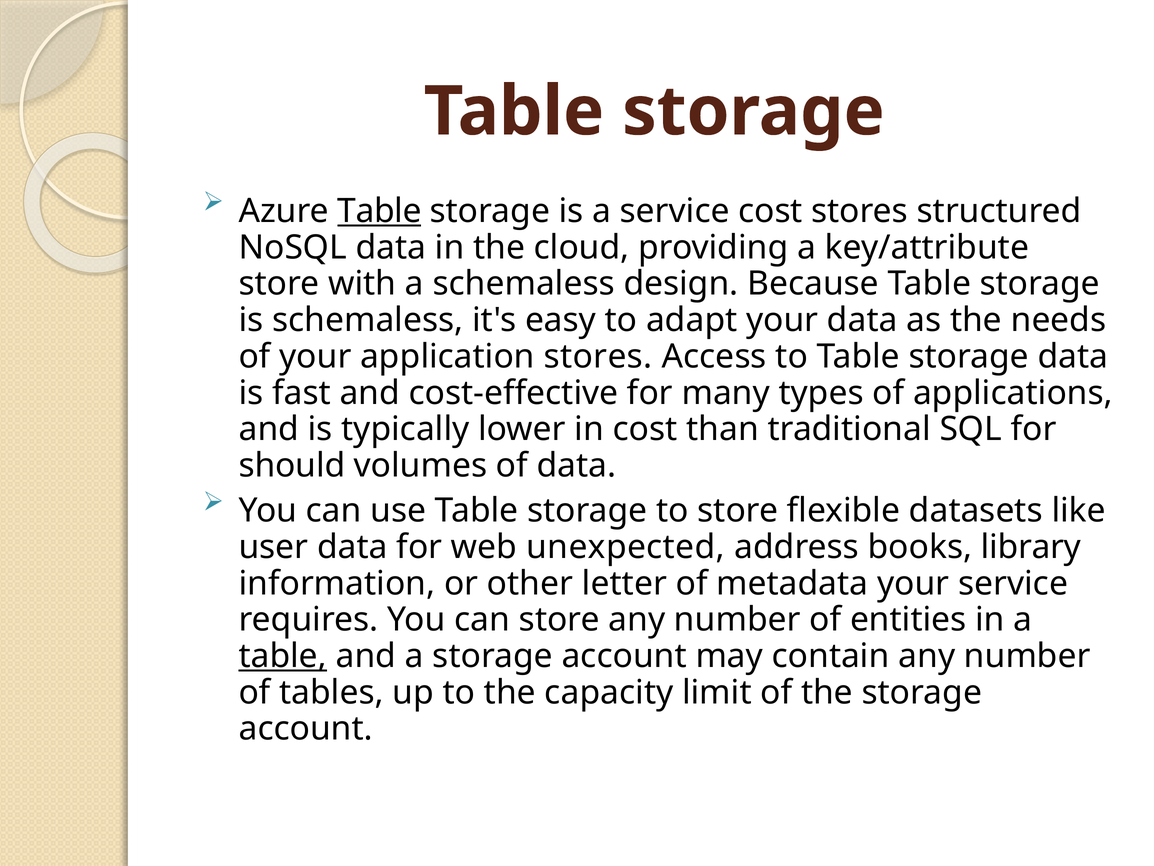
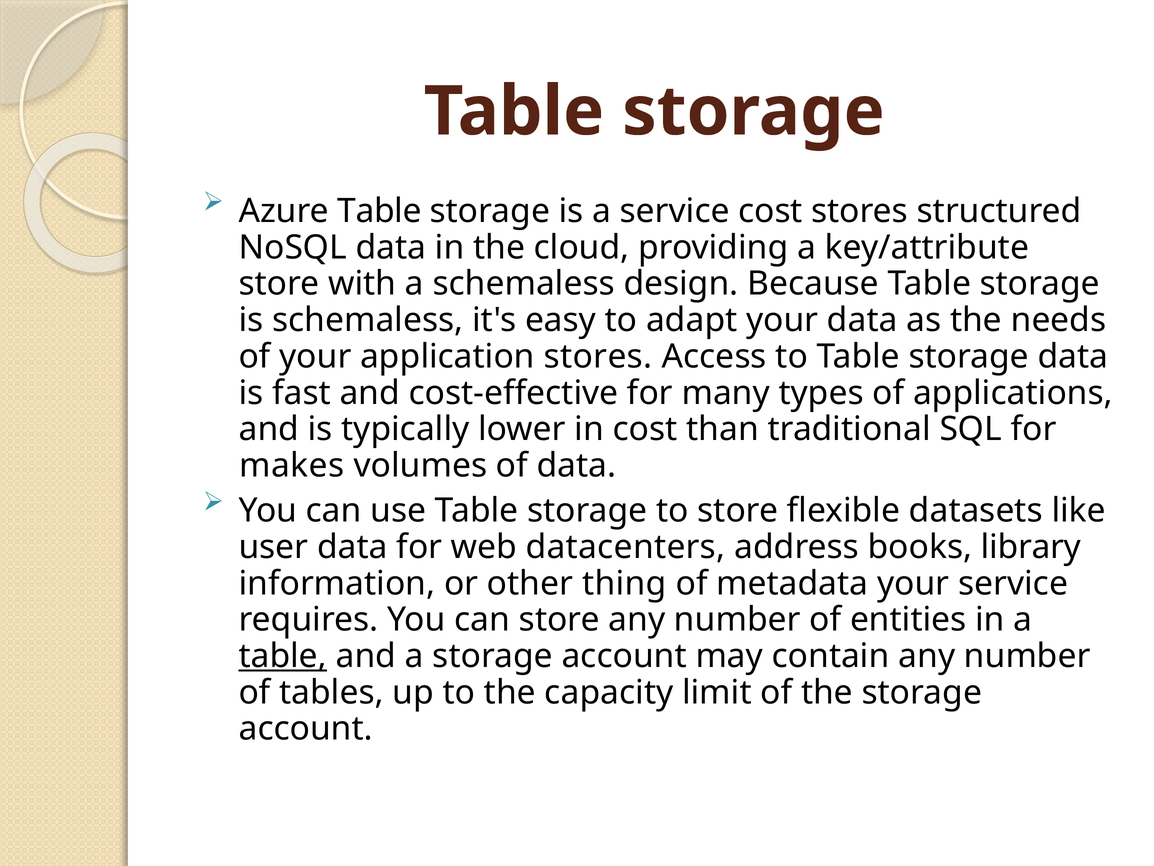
Table underline: present -> none (379, 211)
should: should -> makes (292, 465)
unexpected: unexpected -> datacenters (626, 547)
letter: letter -> thing (624, 583)
